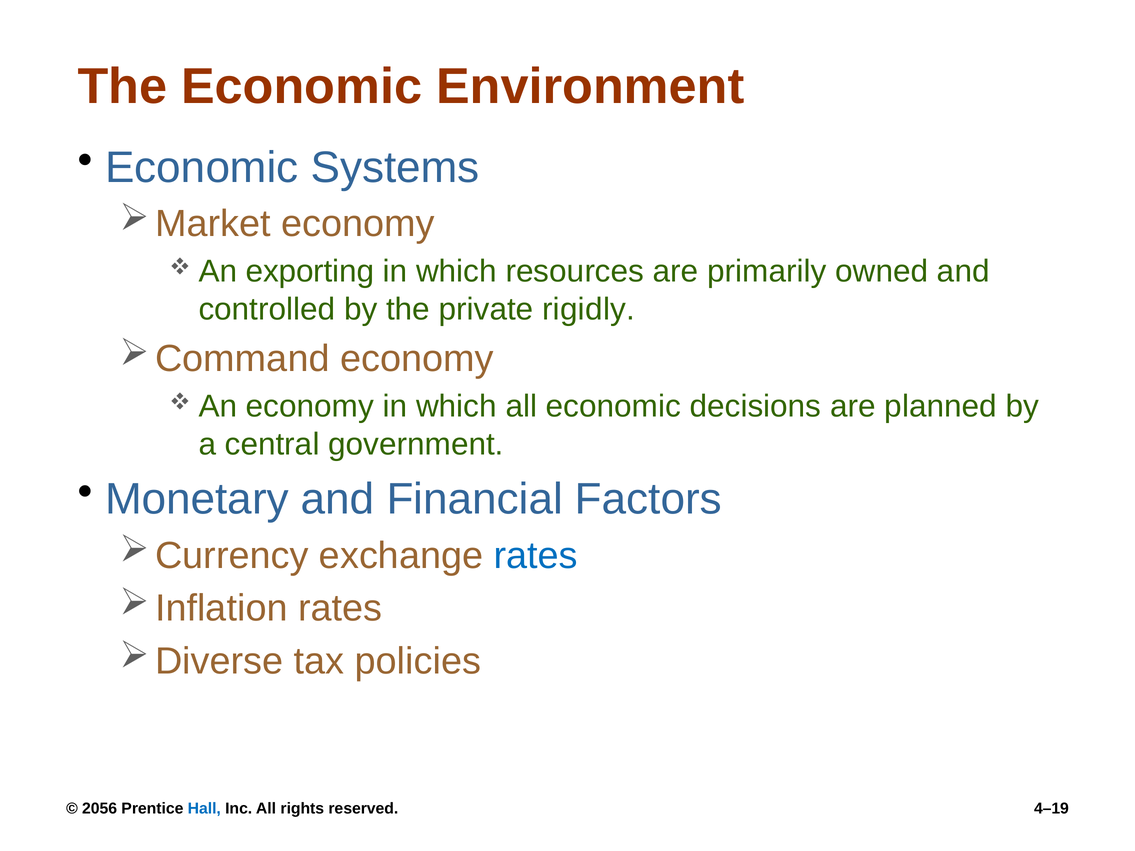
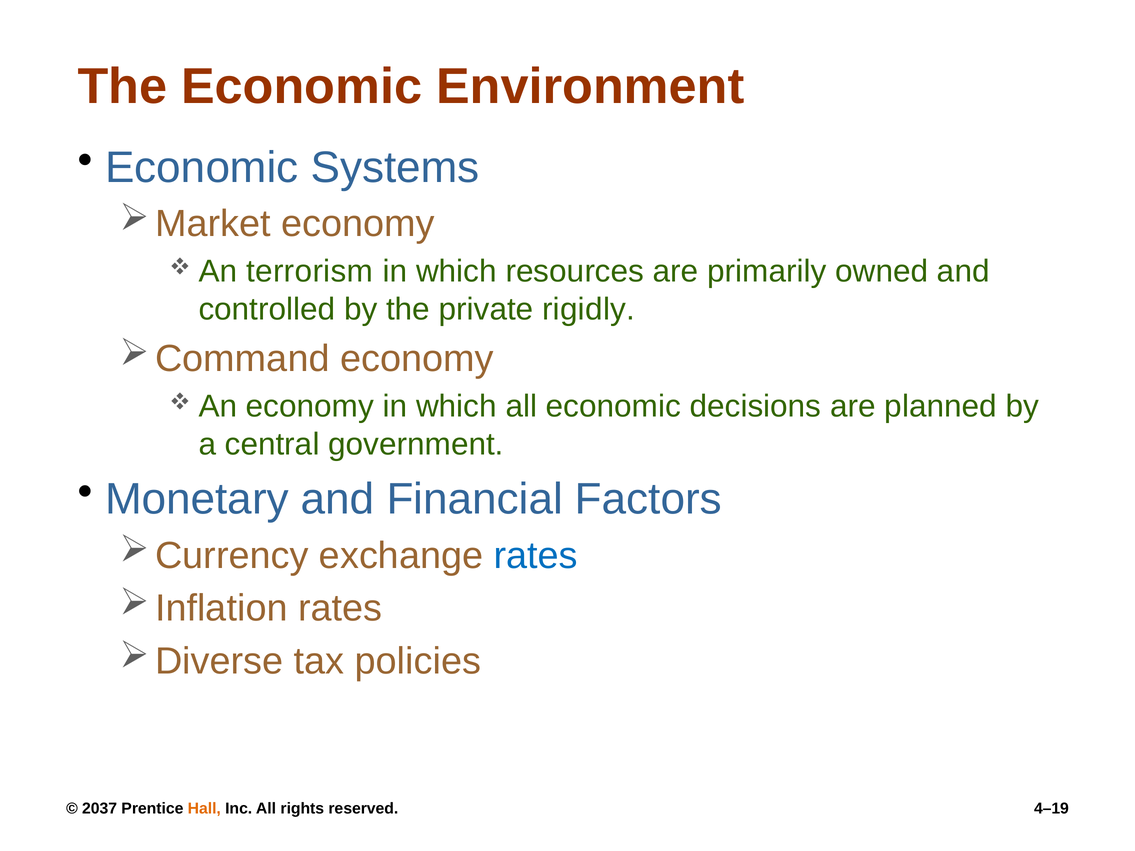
exporting: exporting -> terrorism (310, 271)
2056: 2056 -> 2037 (100, 809)
Hall colour: blue -> orange (204, 809)
